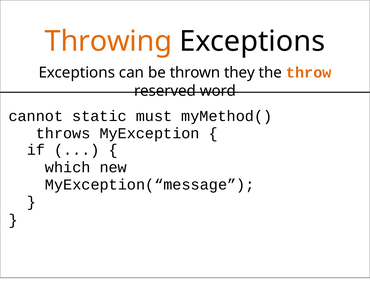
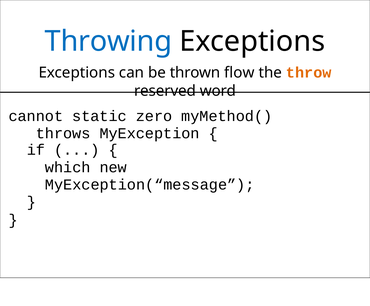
Throwing colour: orange -> blue (108, 41)
they: they -> flow (239, 73)
must: must -> zero (154, 116)
